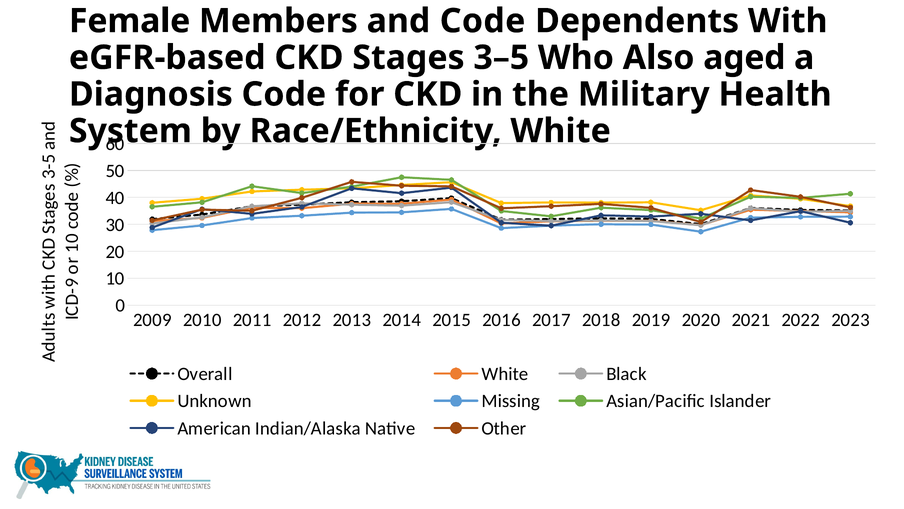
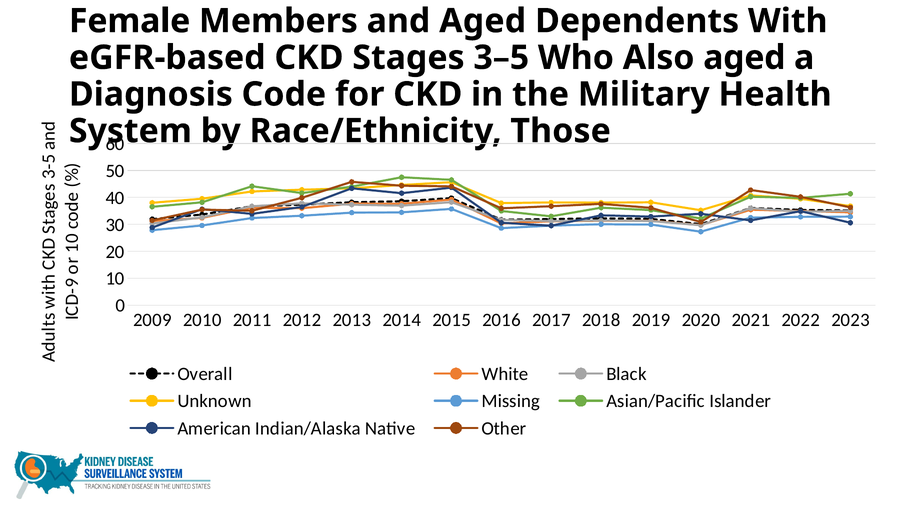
and Code: Code -> Aged (483, 21)
Race/Ethnicity White: White -> Those (561, 131)
